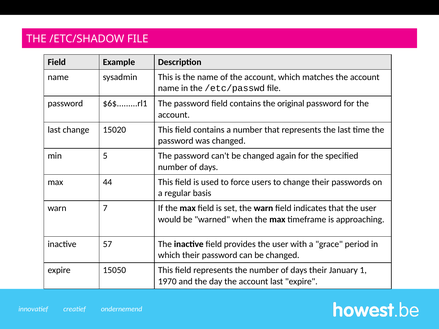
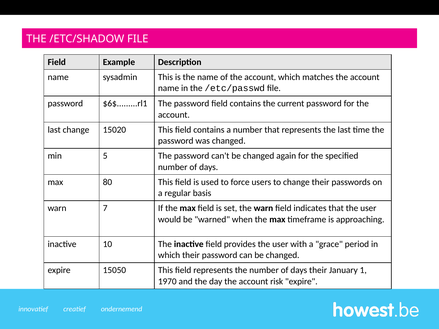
original: original -> current (291, 104)
44: 44 -> 80 (107, 182)
57: 57 -> 10 (107, 244)
day the account last: last -> risk (277, 282)
